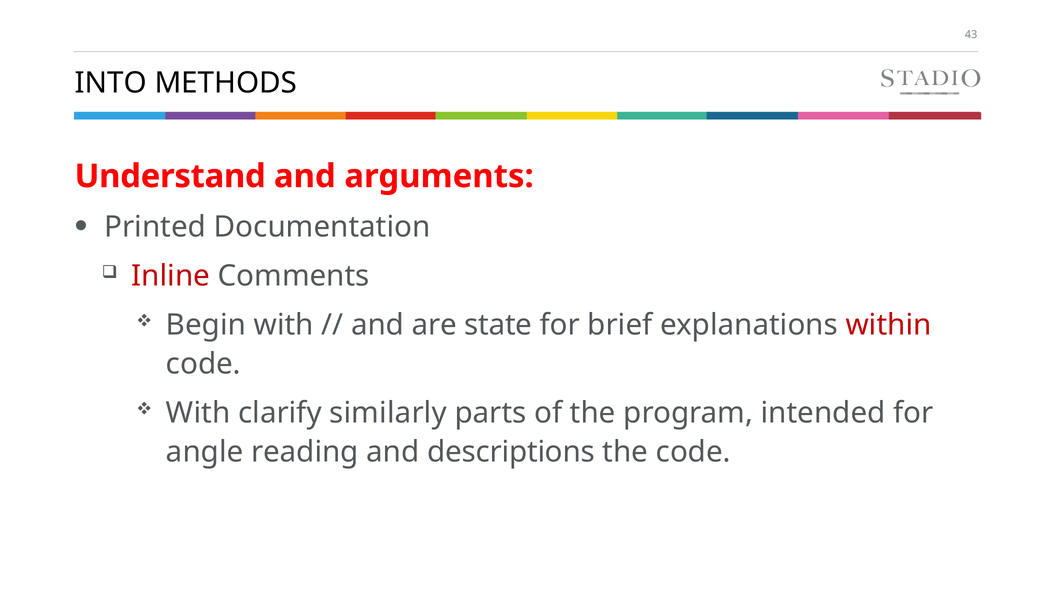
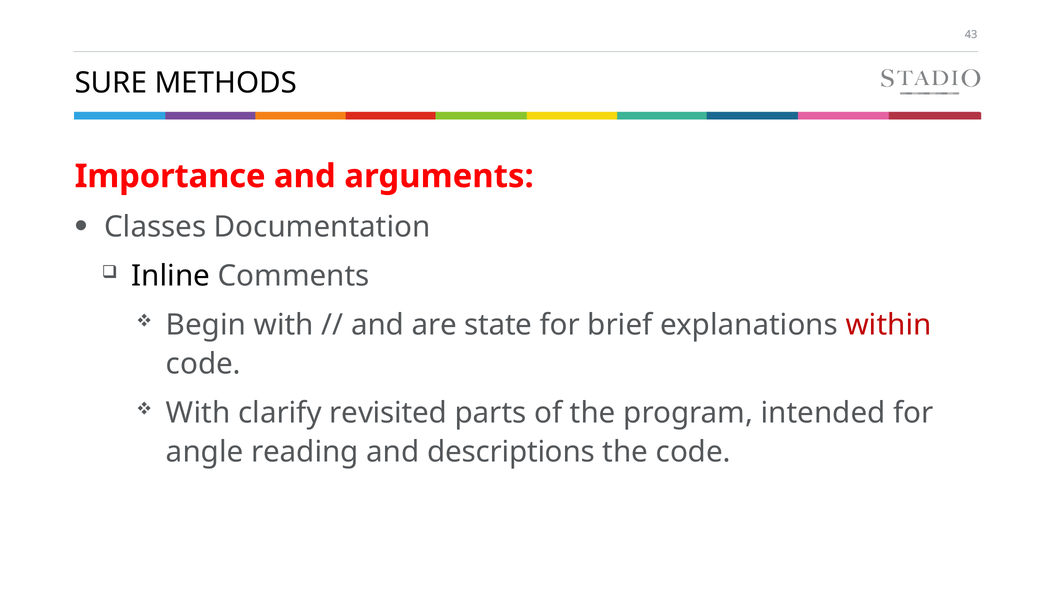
INTO: INTO -> SURE (111, 83)
Understand: Understand -> Importance (170, 176)
Printed: Printed -> Classes (155, 227)
Inline colour: red -> black (171, 276)
similarly: similarly -> revisited (388, 413)
